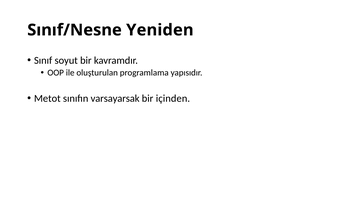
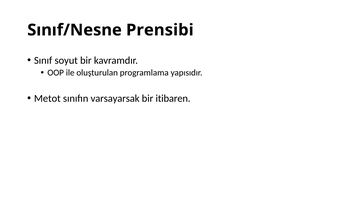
Yeniden: Yeniden -> Prensibi (160, 30)
içinden: içinden -> itibaren (173, 99)
